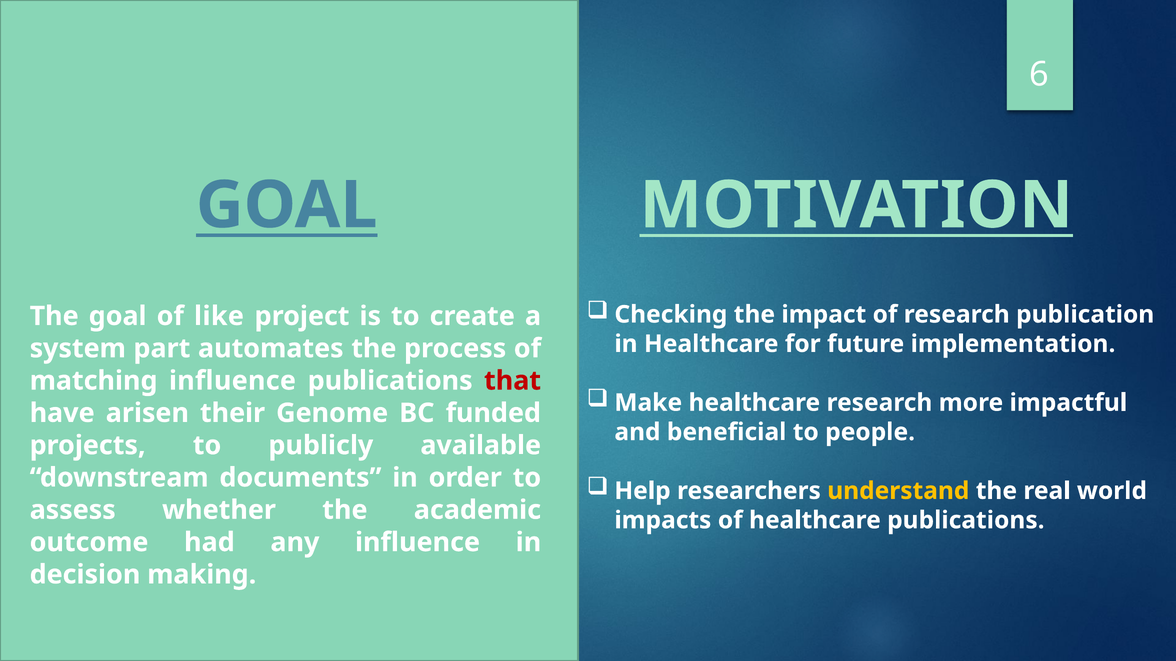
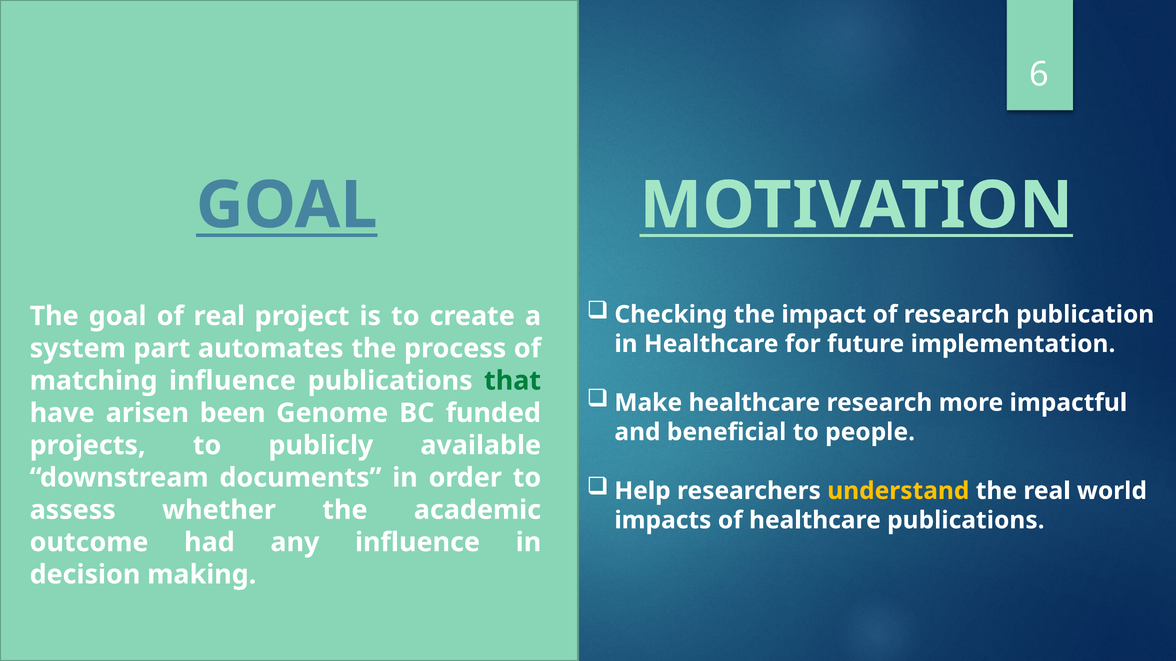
of like: like -> real (219, 316)
that colour: red -> green (513, 381)
their: their -> been (233, 413)
